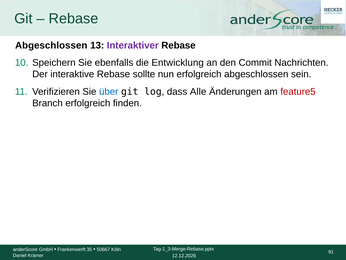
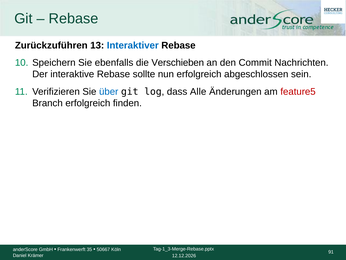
Abgeschlossen: Abgeschlossen -> Zurückzuführen (51, 45)
Interaktiver colour: purple -> blue (133, 45)
Entwicklung: Entwicklung -> Verschieben (178, 63)
